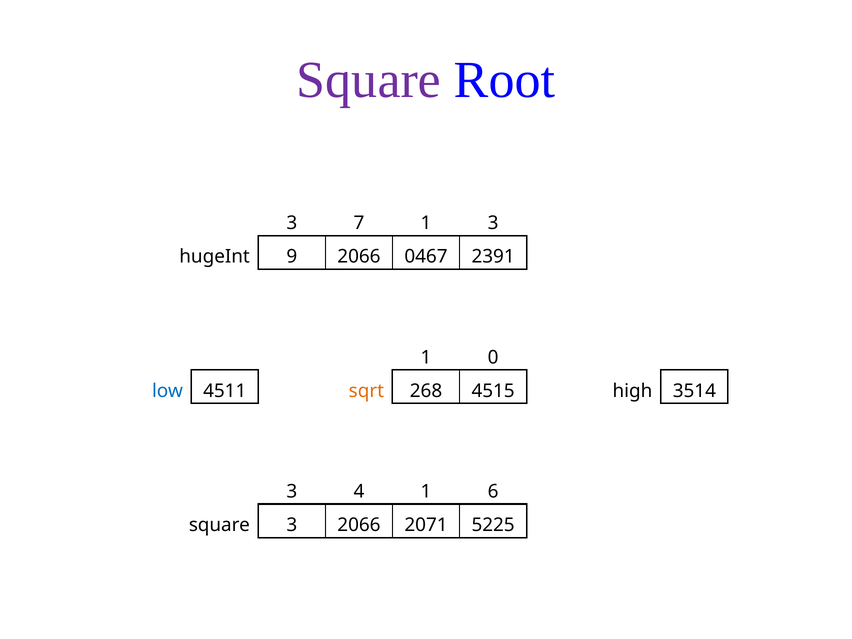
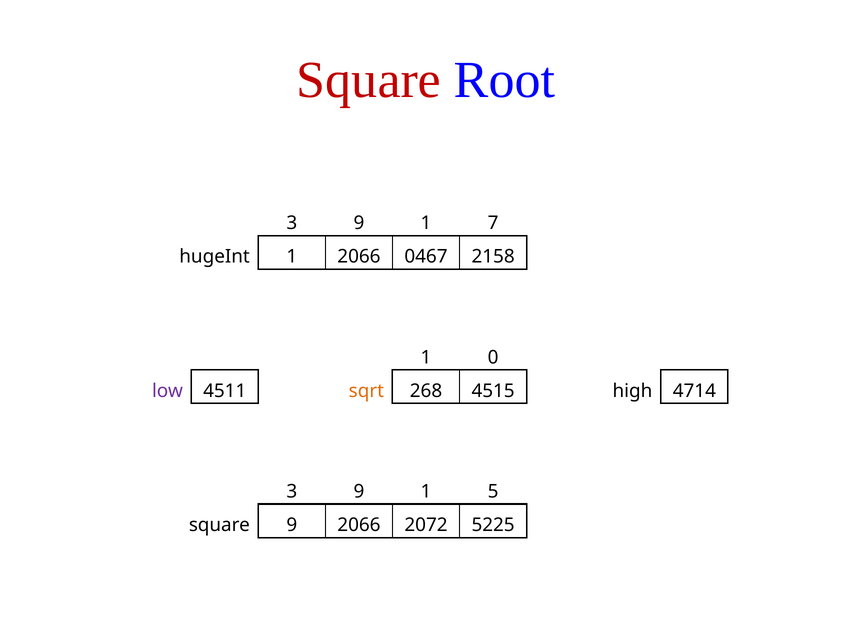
Square colour: purple -> red (369, 80)
7: 7 -> 9 (359, 223)
1 3: 3 -> 7 (493, 223)
hugeInt 9: 9 -> 1 (292, 257)
2391: 2391 -> 2158 (493, 257)
low colour: blue -> purple (168, 391)
3514: 3514 -> 4714 (694, 391)
4: 4 -> 9 (359, 491)
6: 6 -> 5 (493, 491)
square 3: 3 -> 9 (292, 525)
2071: 2071 -> 2072 (426, 525)
